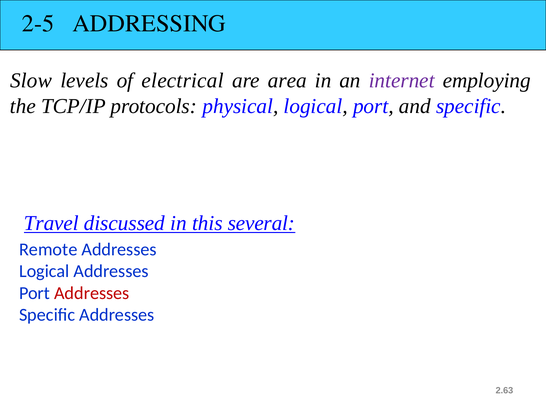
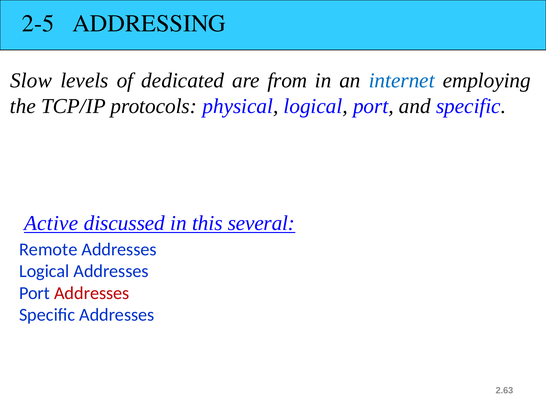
electrical: electrical -> dedicated (183, 81)
area: area -> from (287, 81)
internet colour: purple -> blue (402, 81)
Travel: Travel -> Active (51, 223)
